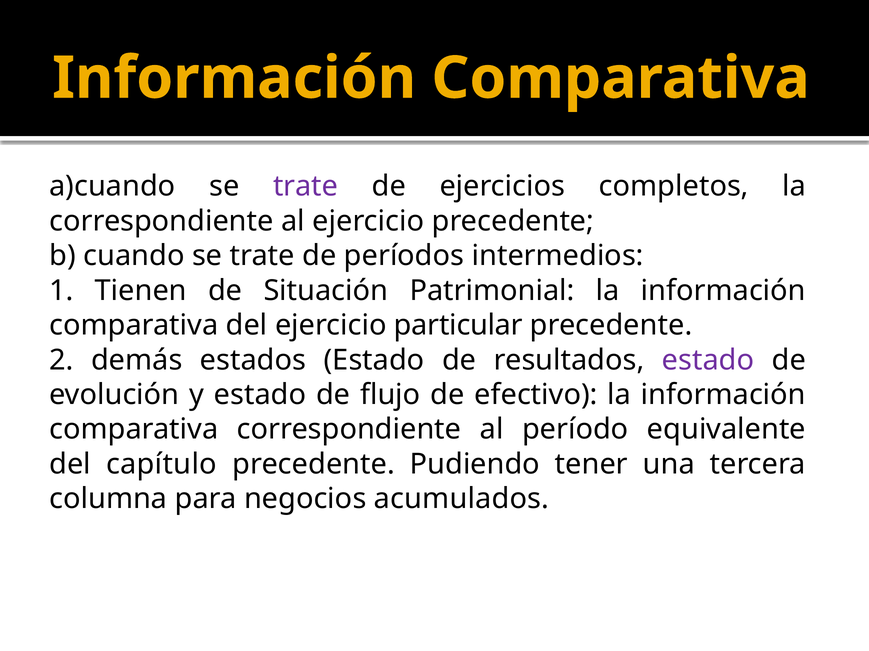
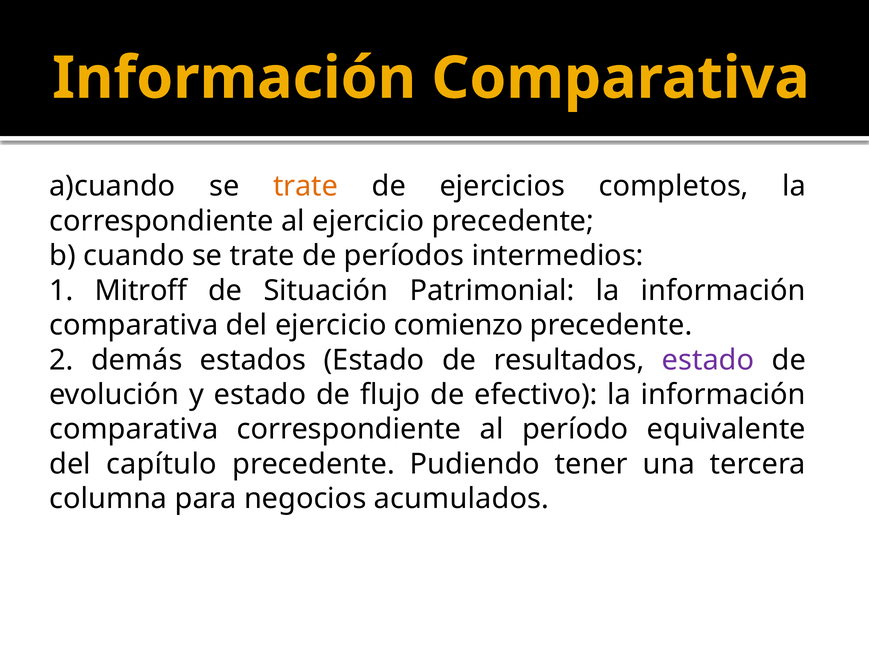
trate colour: purple -> orange (306, 187)
Tienen: Tienen -> Mitroff (141, 291)
particular: particular -> comienzo (458, 326)
